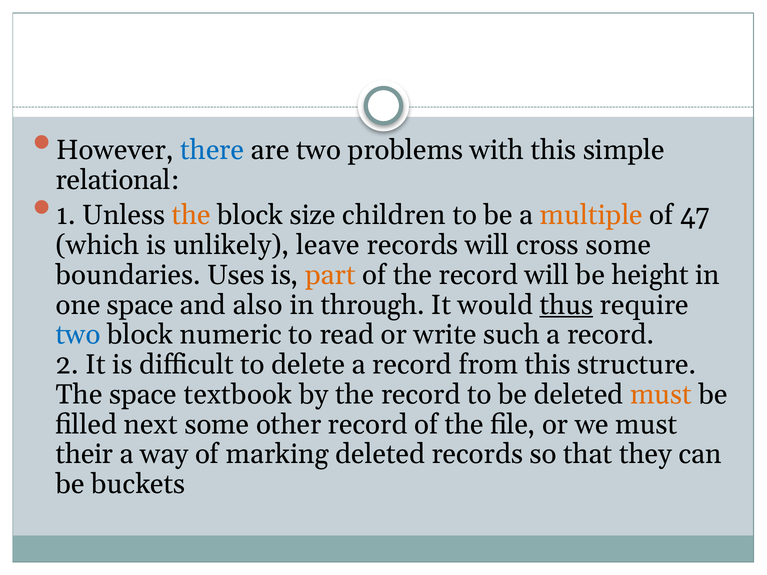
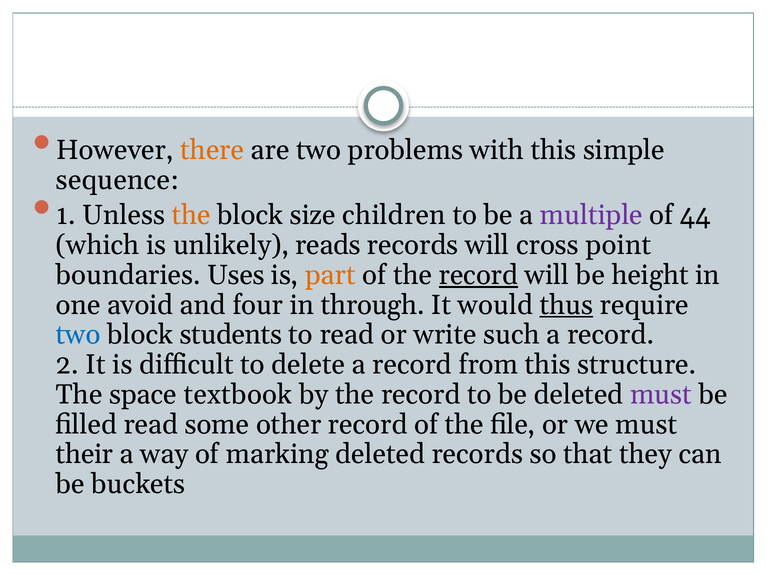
there colour: blue -> orange (212, 150)
relational: relational -> sequence (117, 180)
multiple colour: orange -> purple (591, 215)
47: 47 -> 44 (695, 215)
leave: leave -> reads (328, 245)
cross some: some -> point (618, 245)
record underline: none -> present (478, 275)
one space: space -> avoid (140, 305)
also: also -> four (258, 305)
numeric: numeric -> students (231, 335)
must colour: orange -> purple (661, 395)
filled next: next -> read (151, 425)
